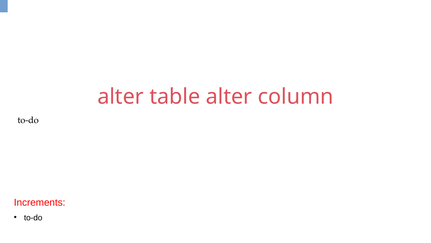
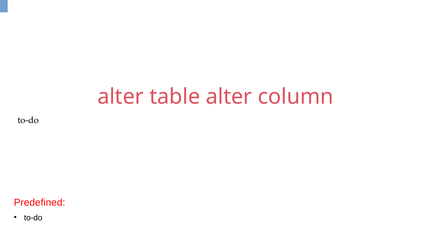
Increments: Increments -> Predefined (40, 202)
